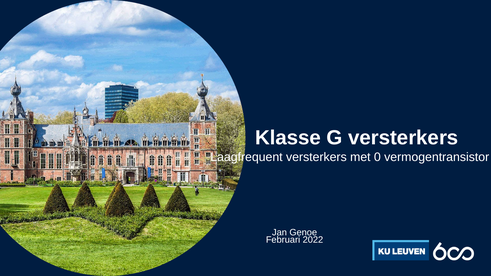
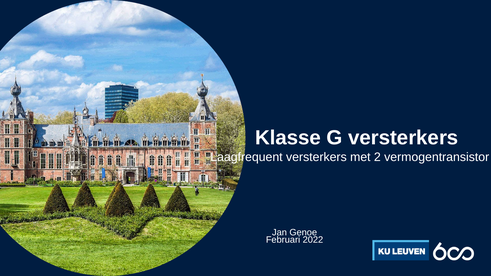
0: 0 -> 2 (377, 157)
